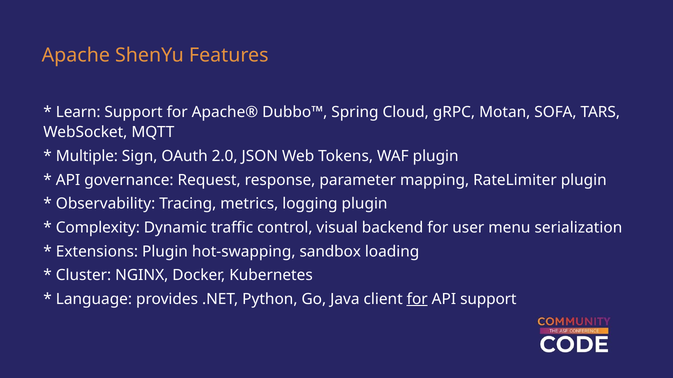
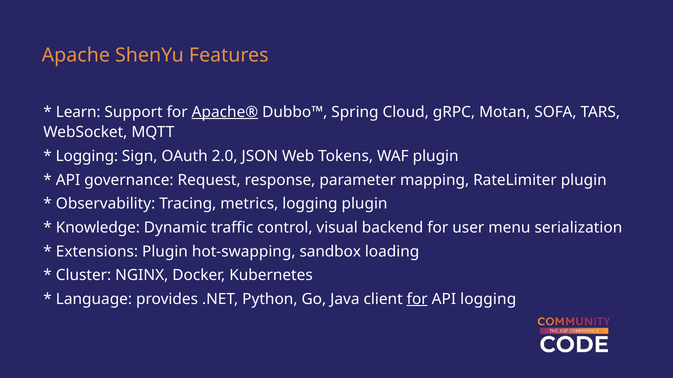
Apache® underline: none -> present (225, 112)
Multiple: Multiple -> Logging (87, 156)
Complexity: Complexity -> Knowledge (98, 228)
API support: support -> logging (488, 300)
